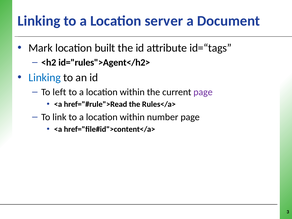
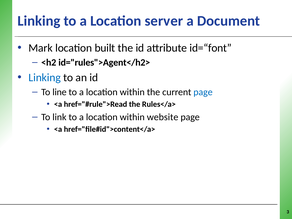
id=“tags: id=“tags -> id=“font (211, 48)
left: left -> line (59, 92)
page colour: purple -> blue (203, 92)
number: number -> website (163, 117)
